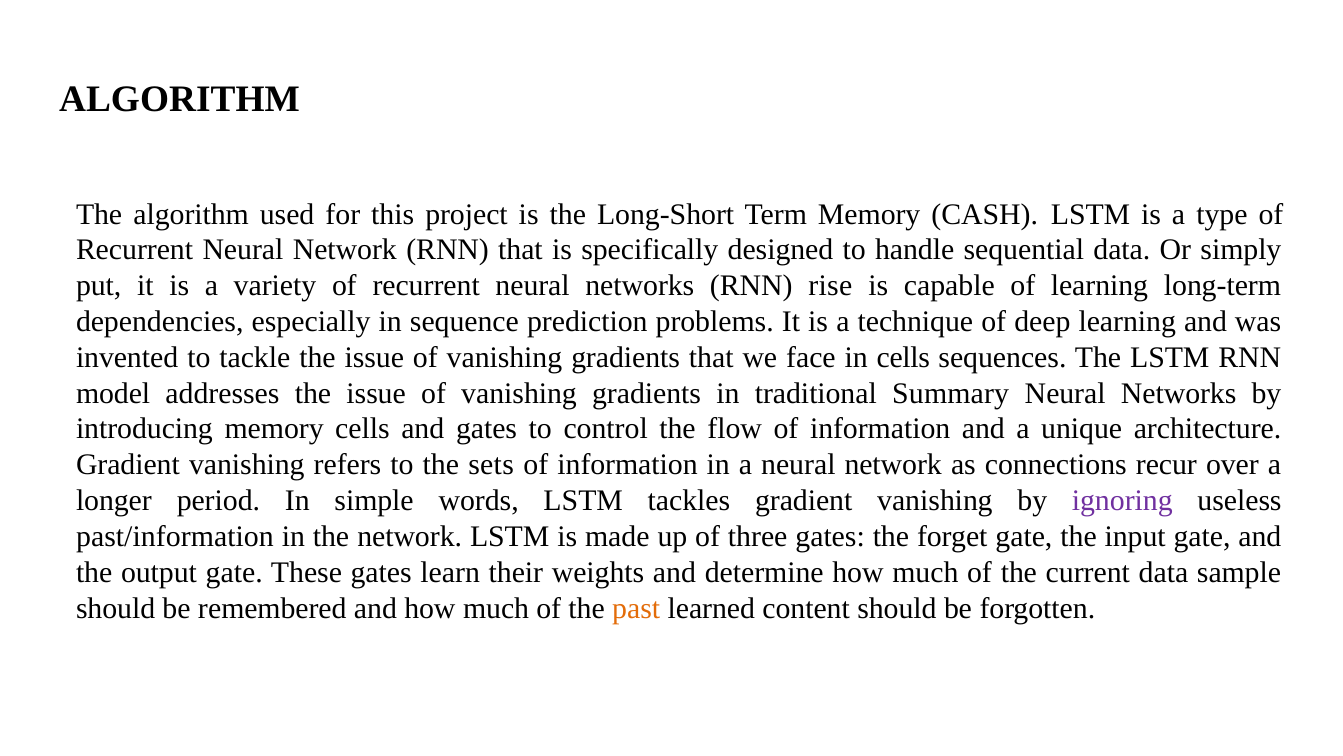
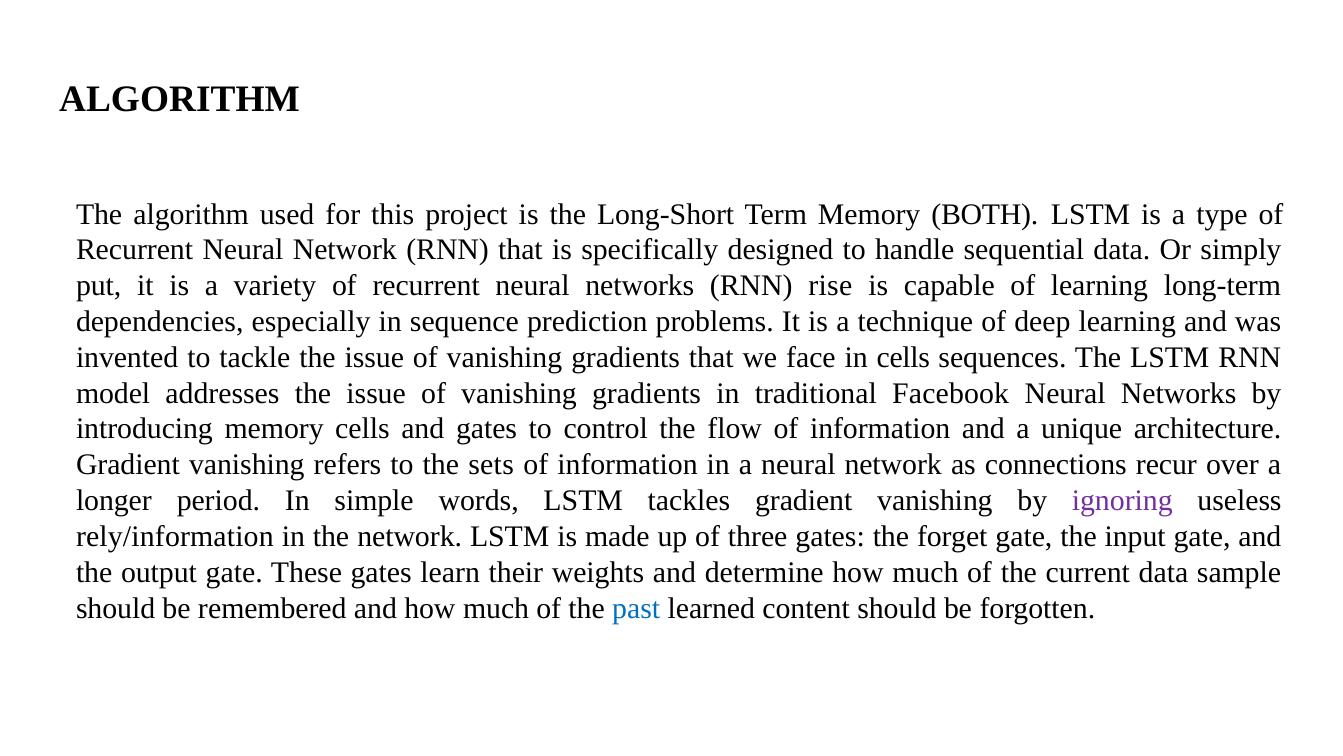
CASH: CASH -> BOTH (985, 214)
Summary: Summary -> Facebook (951, 393)
past/information: past/information -> rely/information (175, 536)
past colour: orange -> blue (636, 608)
